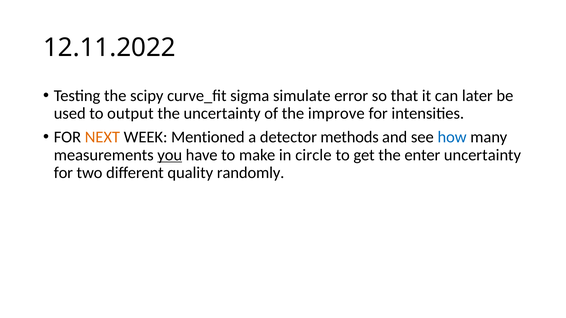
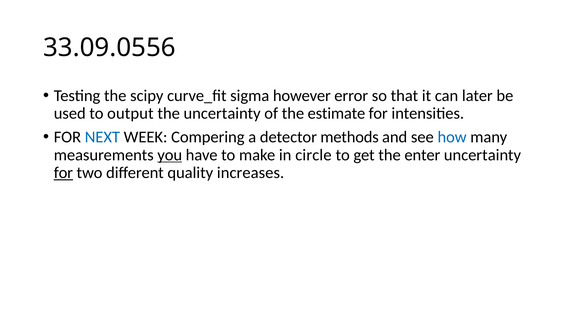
12.11.2022: 12.11.2022 -> 33.09.0556 (109, 48)
simulate: simulate -> however (302, 96)
improve: improve -> estimate (336, 114)
NEXT colour: orange -> blue (102, 137)
Mentioned: Mentioned -> Compering (208, 137)
for underline: none -> present (63, 173)
randomly: randomly -> increases (251, 173)
